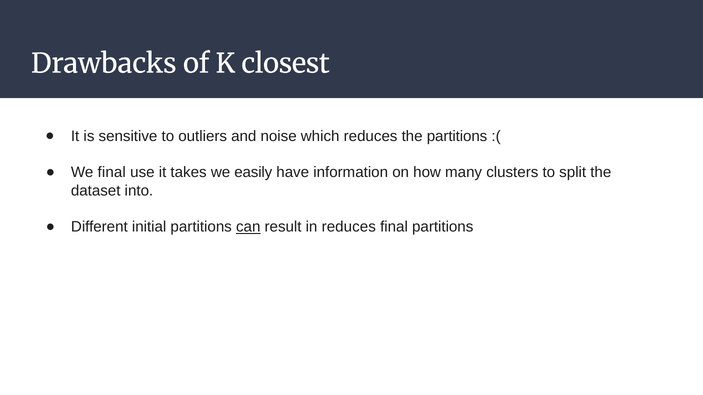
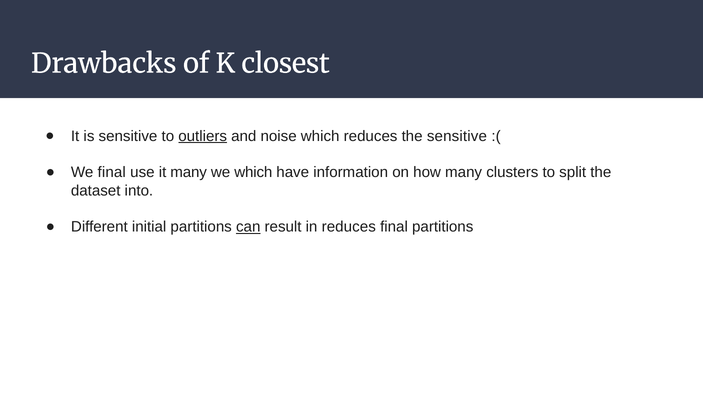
outliers underline: none -> present (203, 136)
the partitions: partitions -> sensitive (457, 136)
it takes: takes -> many (189, 173)
we easily: easily -> which (253, 173)
